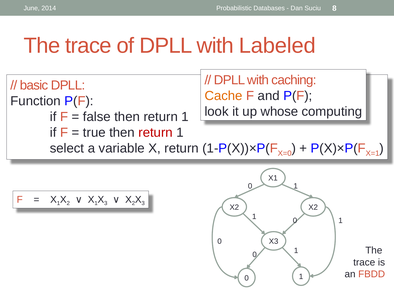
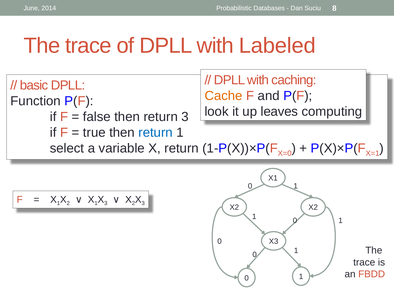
whose: whose -> leaves (279, 112)
false then return 1: 1 -> 3 (185, 117)
return colour: red -> blue (156, 133)
